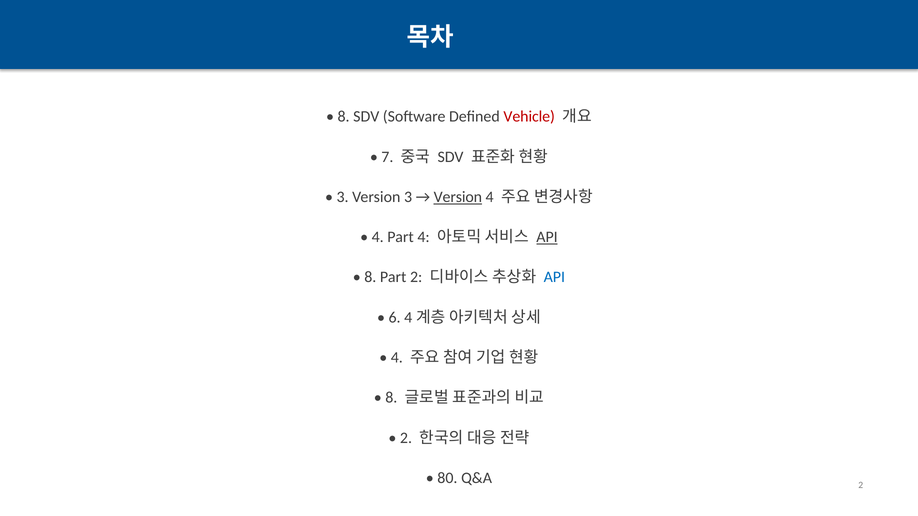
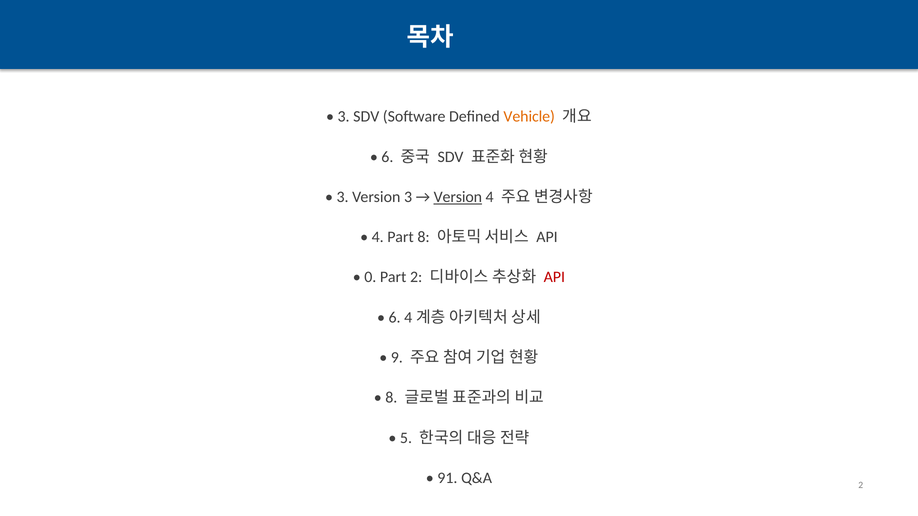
8: 8 -> 3 (344, 117)
Vehicle colour: red -> orange (529, 117)
7: 7 -> 6 (387, 157)
Part 4: 4 -> 8 (424, 237)
API underline: present -> none (547, 237)
8: 8 -> 0 (370, 277)
API colour: blue -> red (554, 277)
4: 4 -> 9 (397, 358)
2: 2 -> 5 (406, 438)
80: 80 -> 91 (447, 478)
